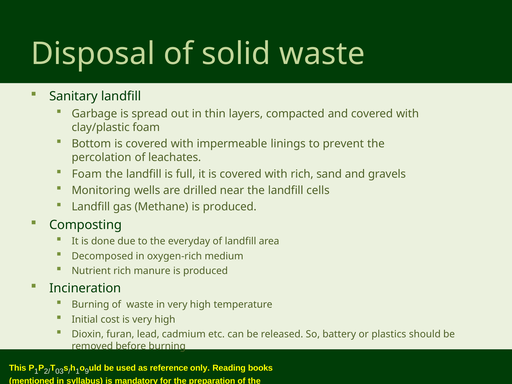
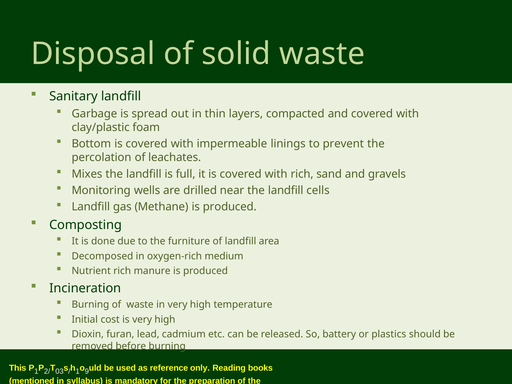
Foam: Foam -> Mixes (87, 174)
everyday: everyday -> furniture (189, 241)
